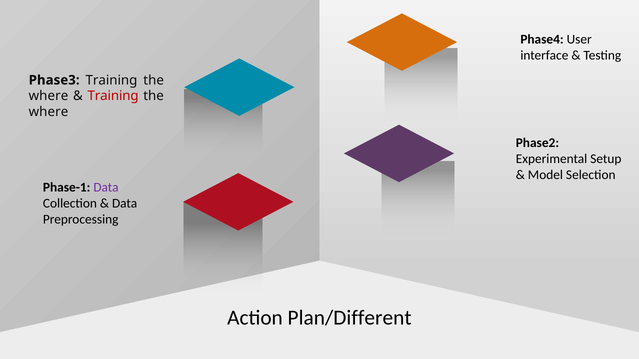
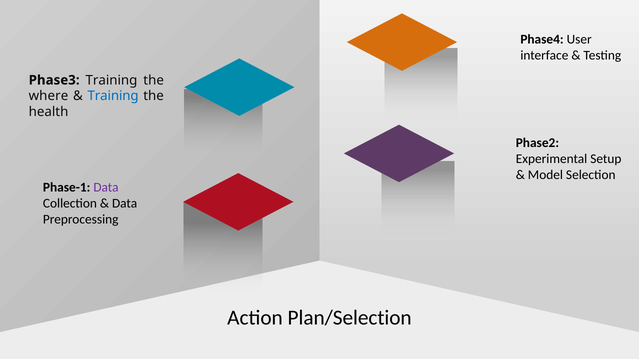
Training colour: red -> blue (113, 96)
where: where -> health (49, 112)
Plan/Different: Plan/Different -> Plan/Selection (350, 318)
